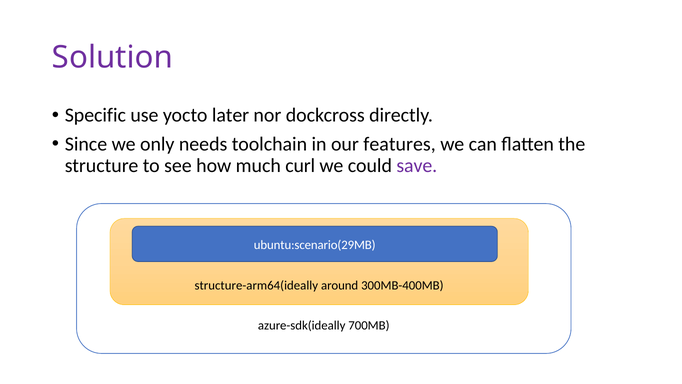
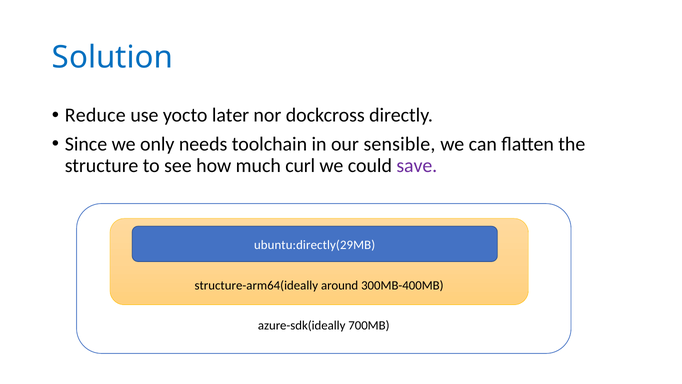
Solution colour: purple -> blue (112, 57)
Specific: Specific -> Reduce (95, 115)
features: features -> sensible (399, 144)
ubuntu:scenario(29MB: ubuntu:scenario(29MB -> ubuntu:directly(29MB (315, 245)
